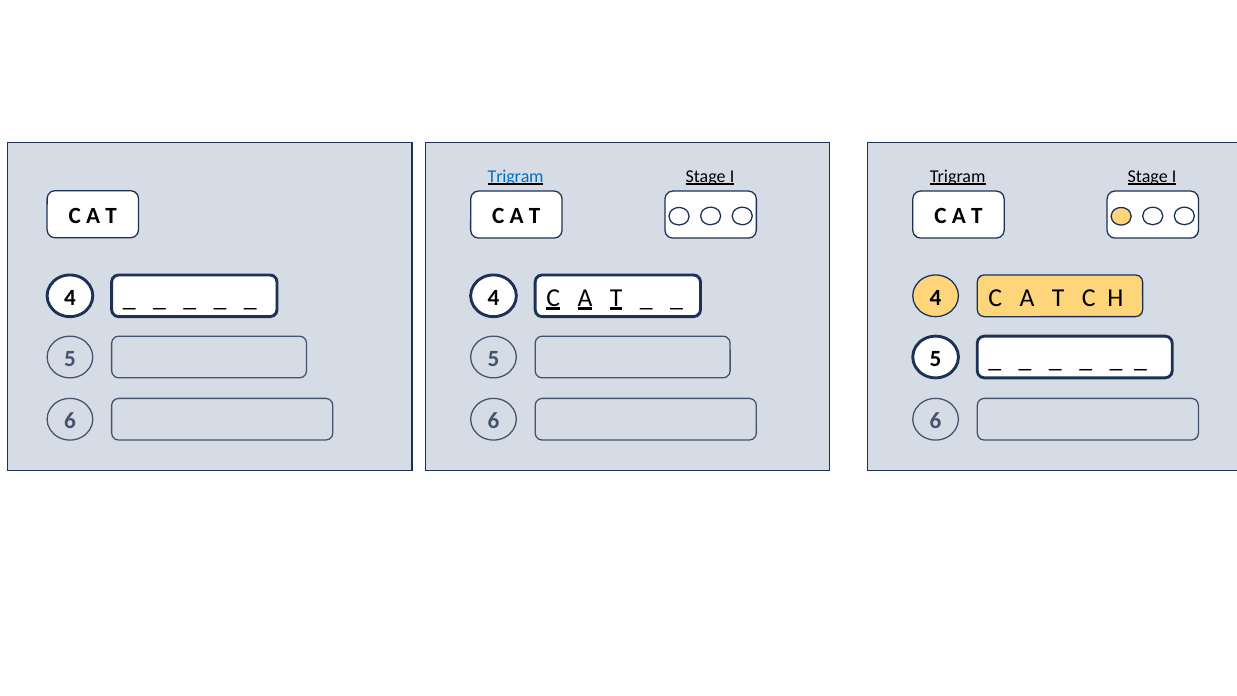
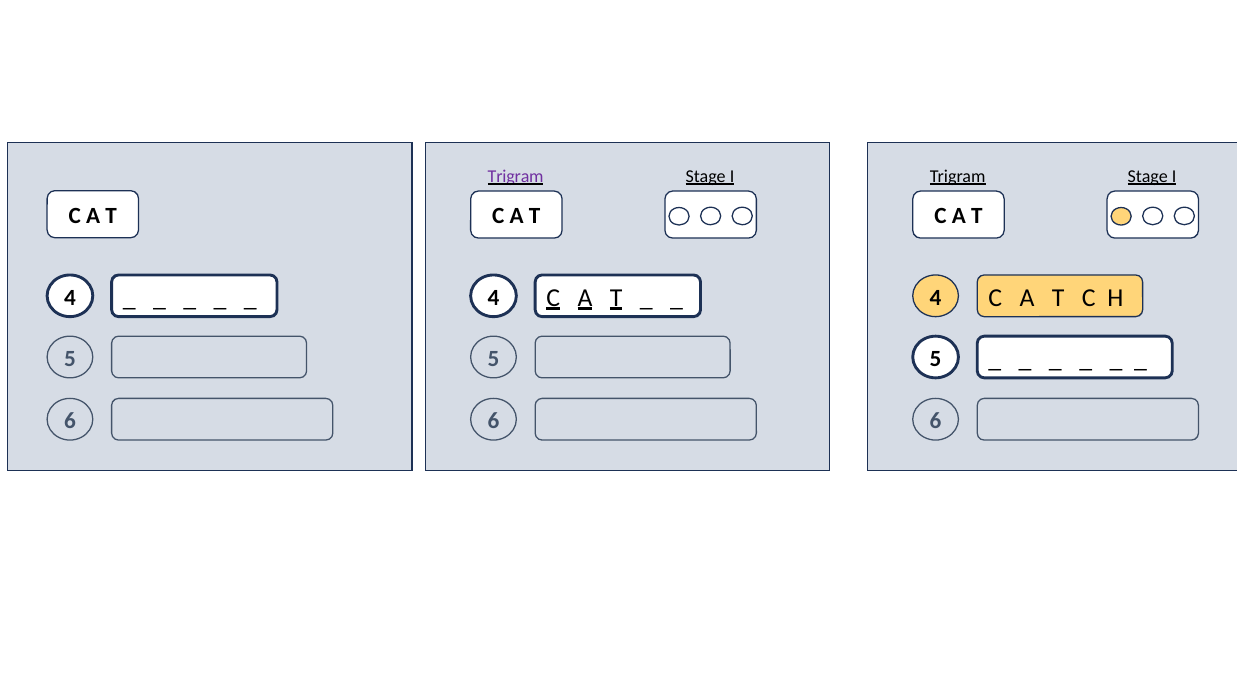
Trigram colour: blue -> purple (516, 176)
